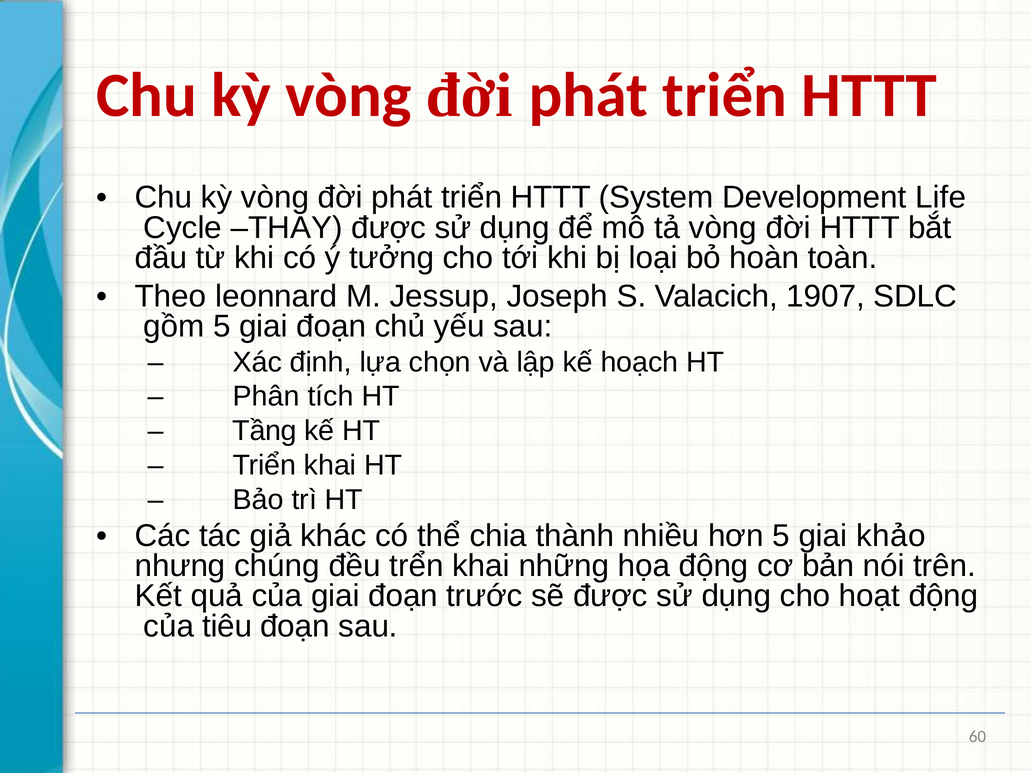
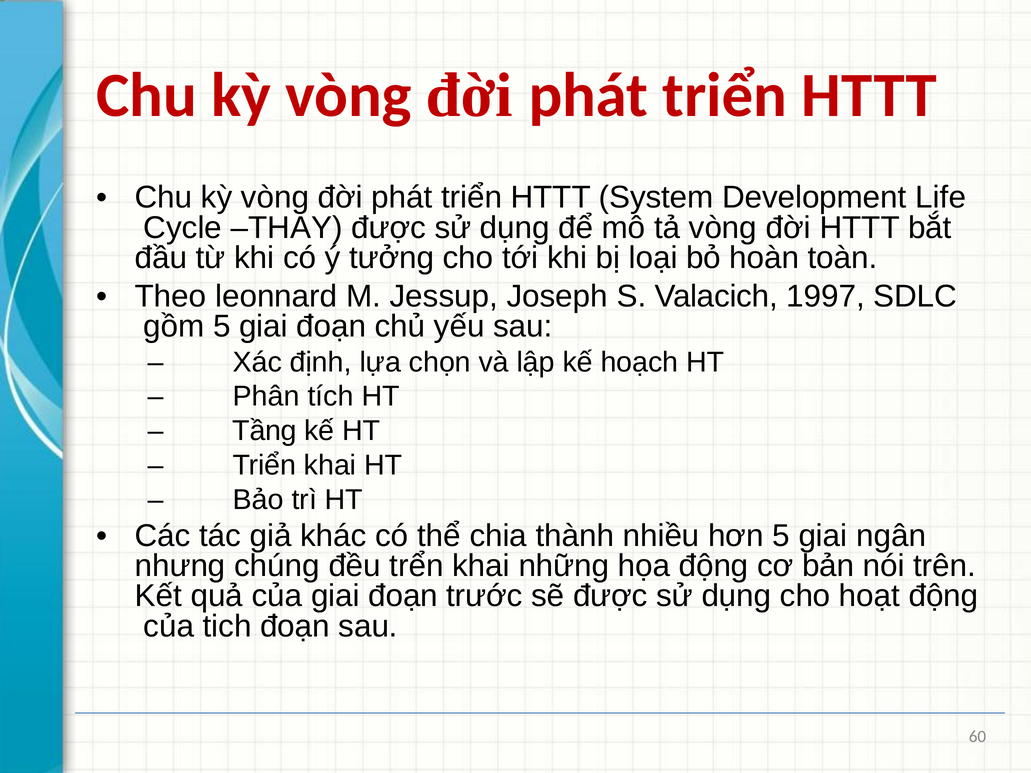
1907: 1907 -> 1997 (825, 296)
khảo: khảo -> ngân (891, 536)
tiêu: tiêu -> tich (227, 626)
